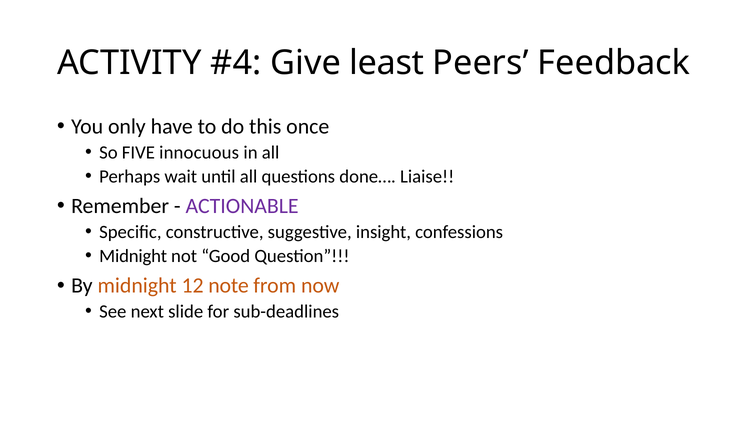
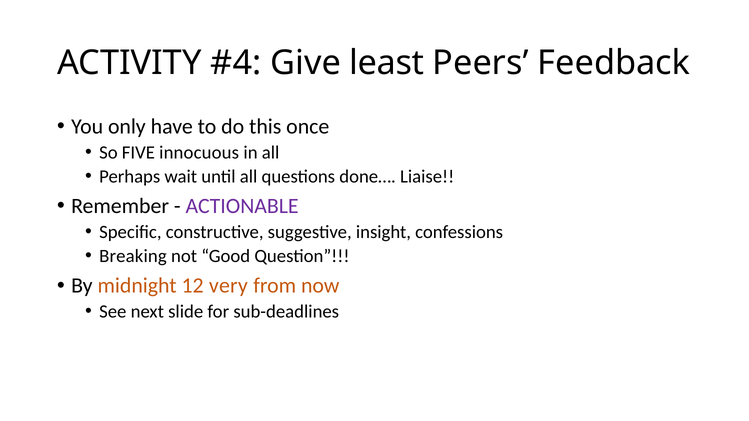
Midnight: Midnight -> Breaking (133, 256)
note: note -> very (228, 286)
